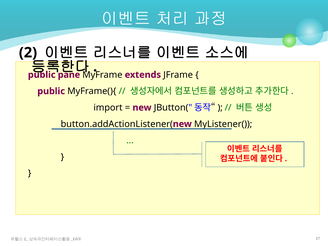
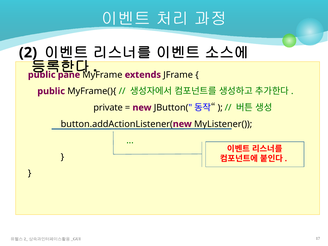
import: import -> private (108, 108)
